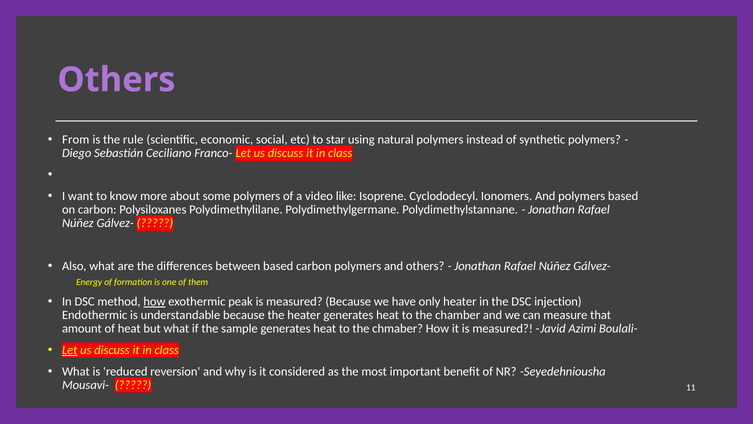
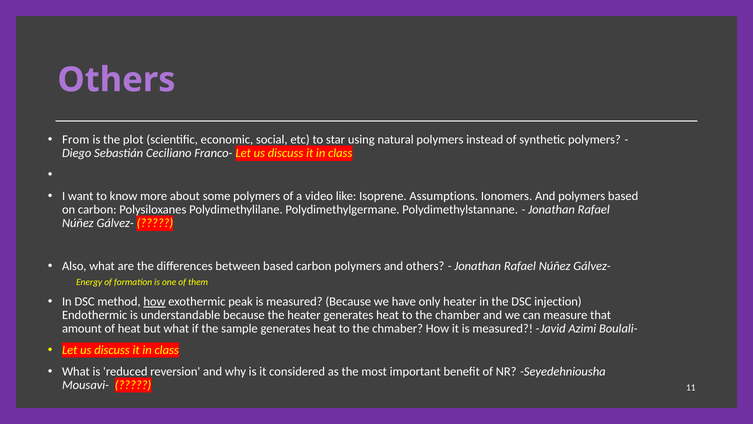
rule: rule -> plot (133, 140)
Cyclododecyl: Cyclododecyl -> Assumptions (444, 196)
Let underline: present -> none (70, 350)
